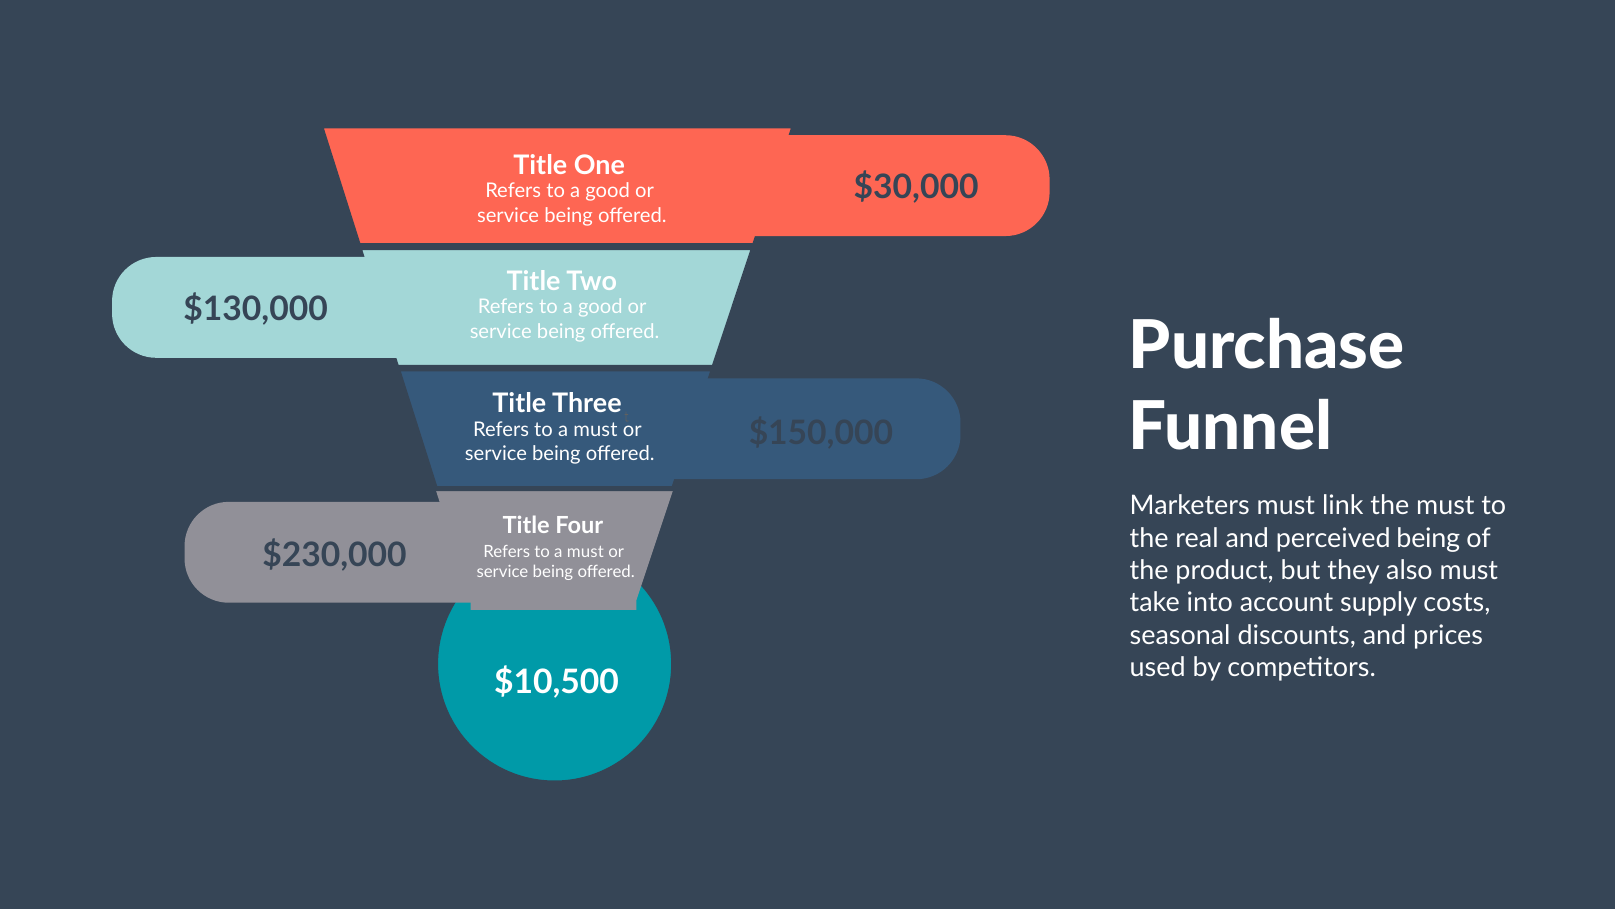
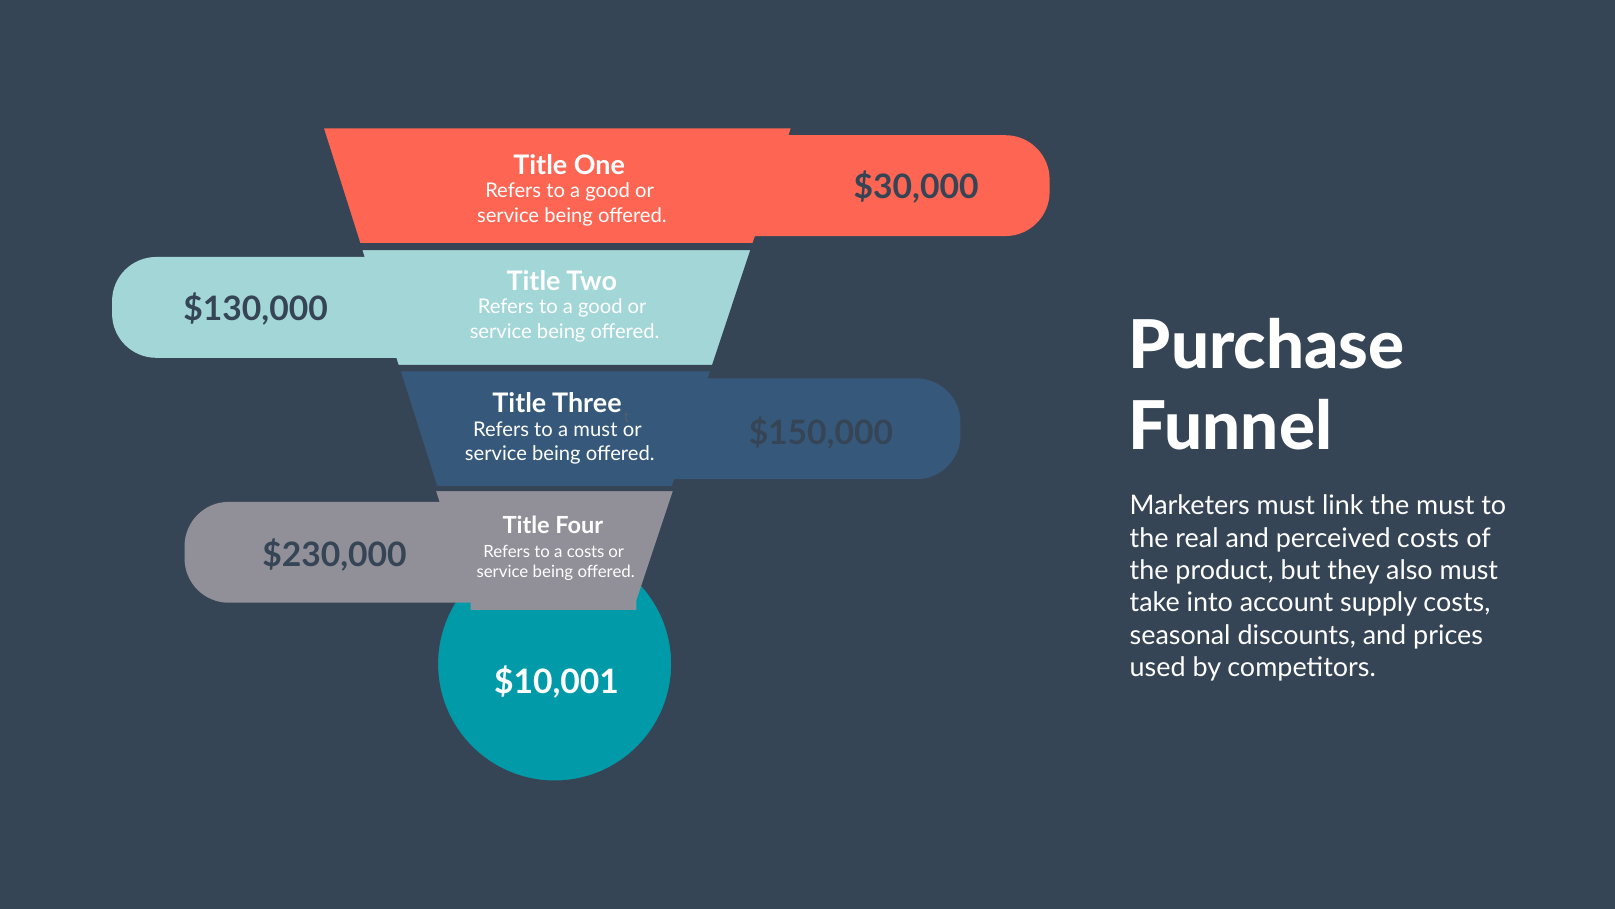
perceived being: being -> costs (1428, 538)
must: must -> costs (586, 551)
$10,500: $10,500 -> $10,001 (557, 682)
